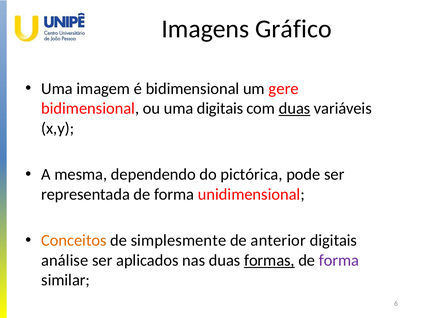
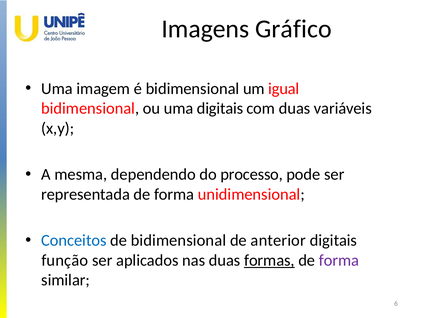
gere: gere -> igual (284, 88)
duas underline: present -> none (295, 108)
pictórica: pictórica -> processo (252, 174)
Conceitos colour: orange -> blue (74, 240)
de simplesmente: simplesmente -> bidimensional (178, 240)
análise: análise -> função (65, 260)
